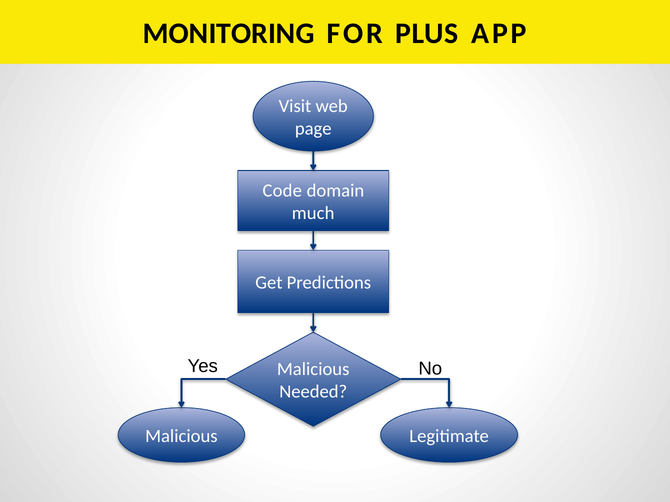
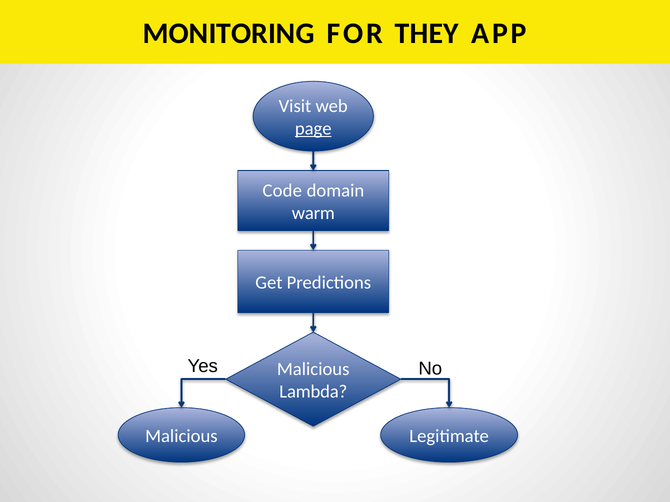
PLUS: PLUS -> THEY (427, 34)
page underline: none -> present (313, 129)
much: much -> warm (313, 213)
Needed: Needed -> Lambda (313, 392)
